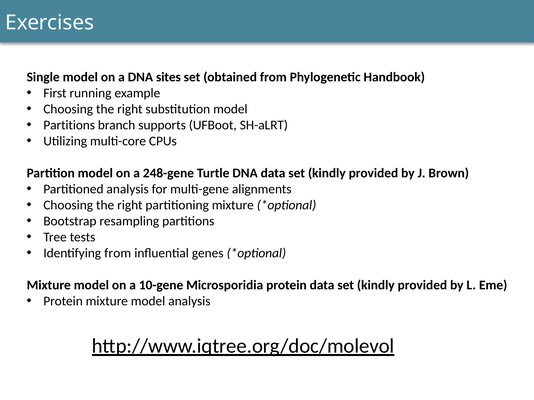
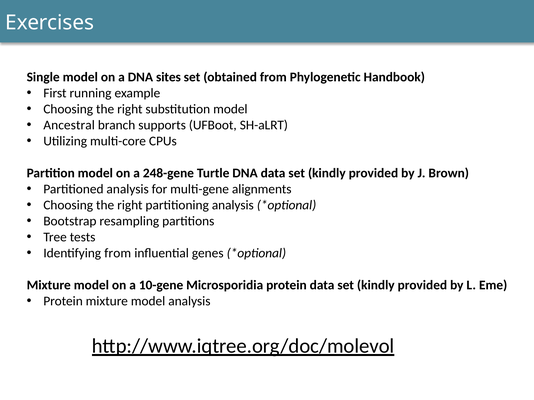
Partitions: Partitions -> Ancestral (69, 125)
partitioning mixture: mixture -> analysis (233, 205)
